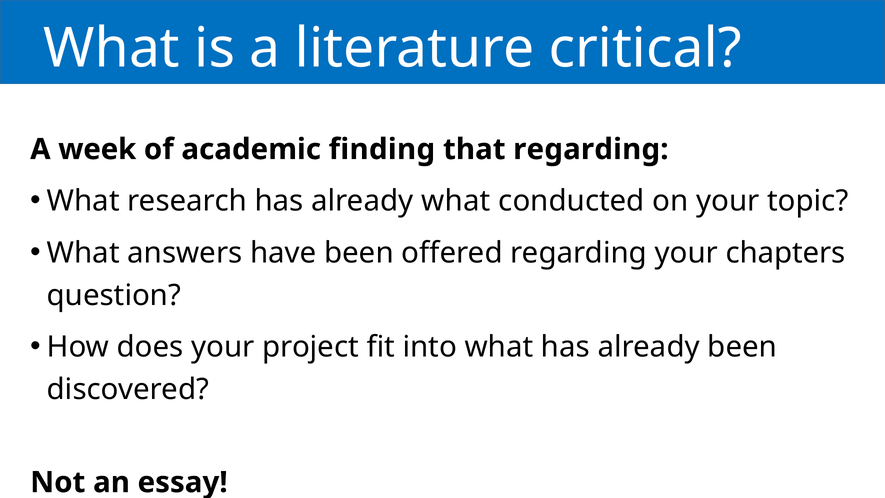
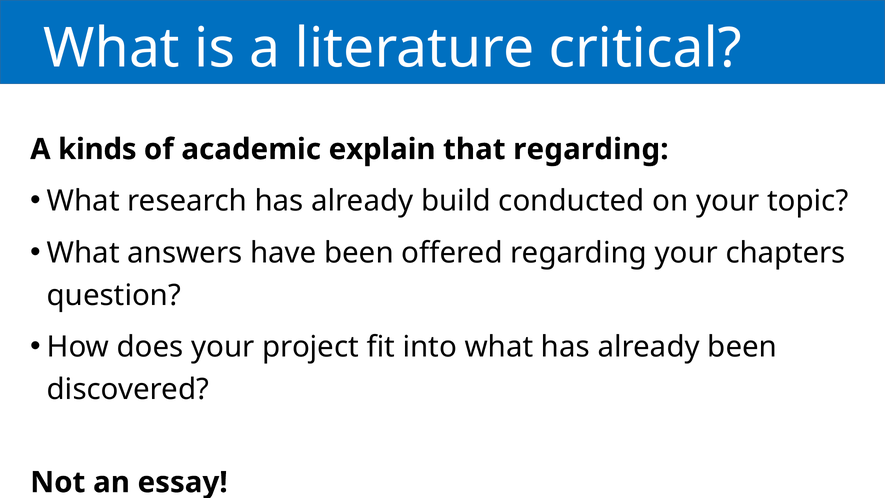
week: week -> kinds (97, 149)
finding: finding -> explain (382, 149)
already what: what -> build (456, 201)
